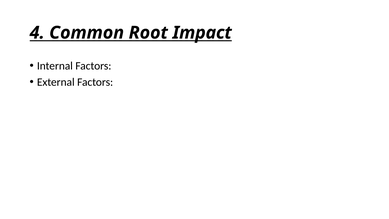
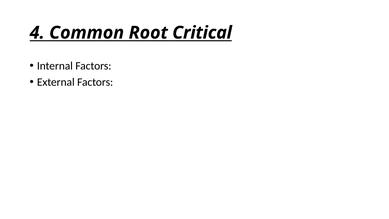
Impact: Impact -> Critical (202, 33)
